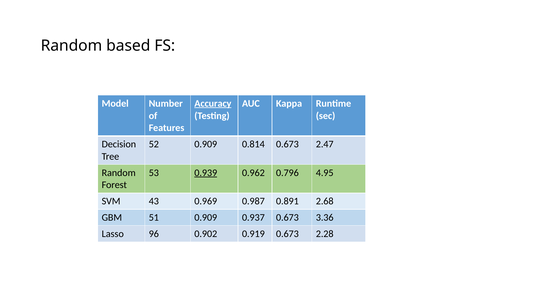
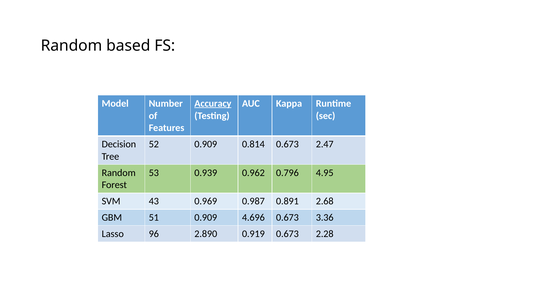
0.939 underline: present -> none (206, 172)
0.937: 0.937 -> 4.696 (253, 217)
0.902: 0.902 -> 2.890 (206, 233)
